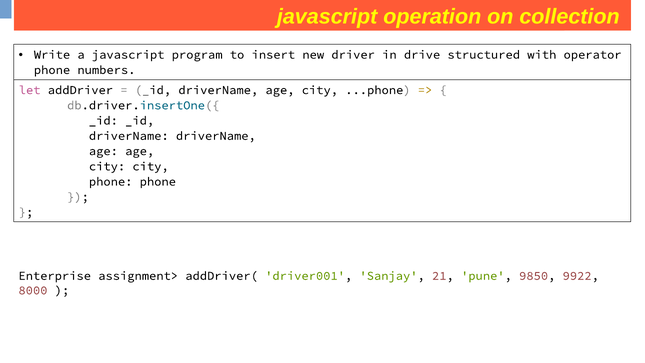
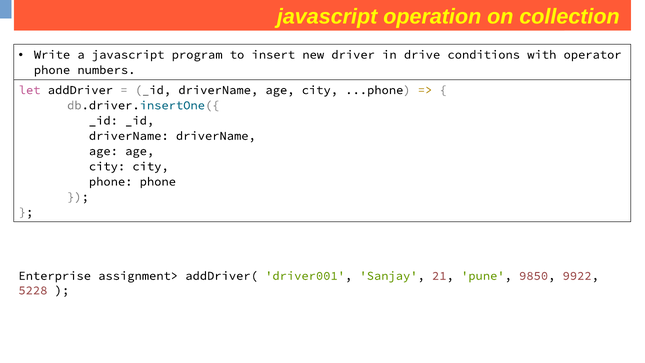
structured: structured -> conditions (484, 55)
8000: 8000 -> 5228 (33, 290)
